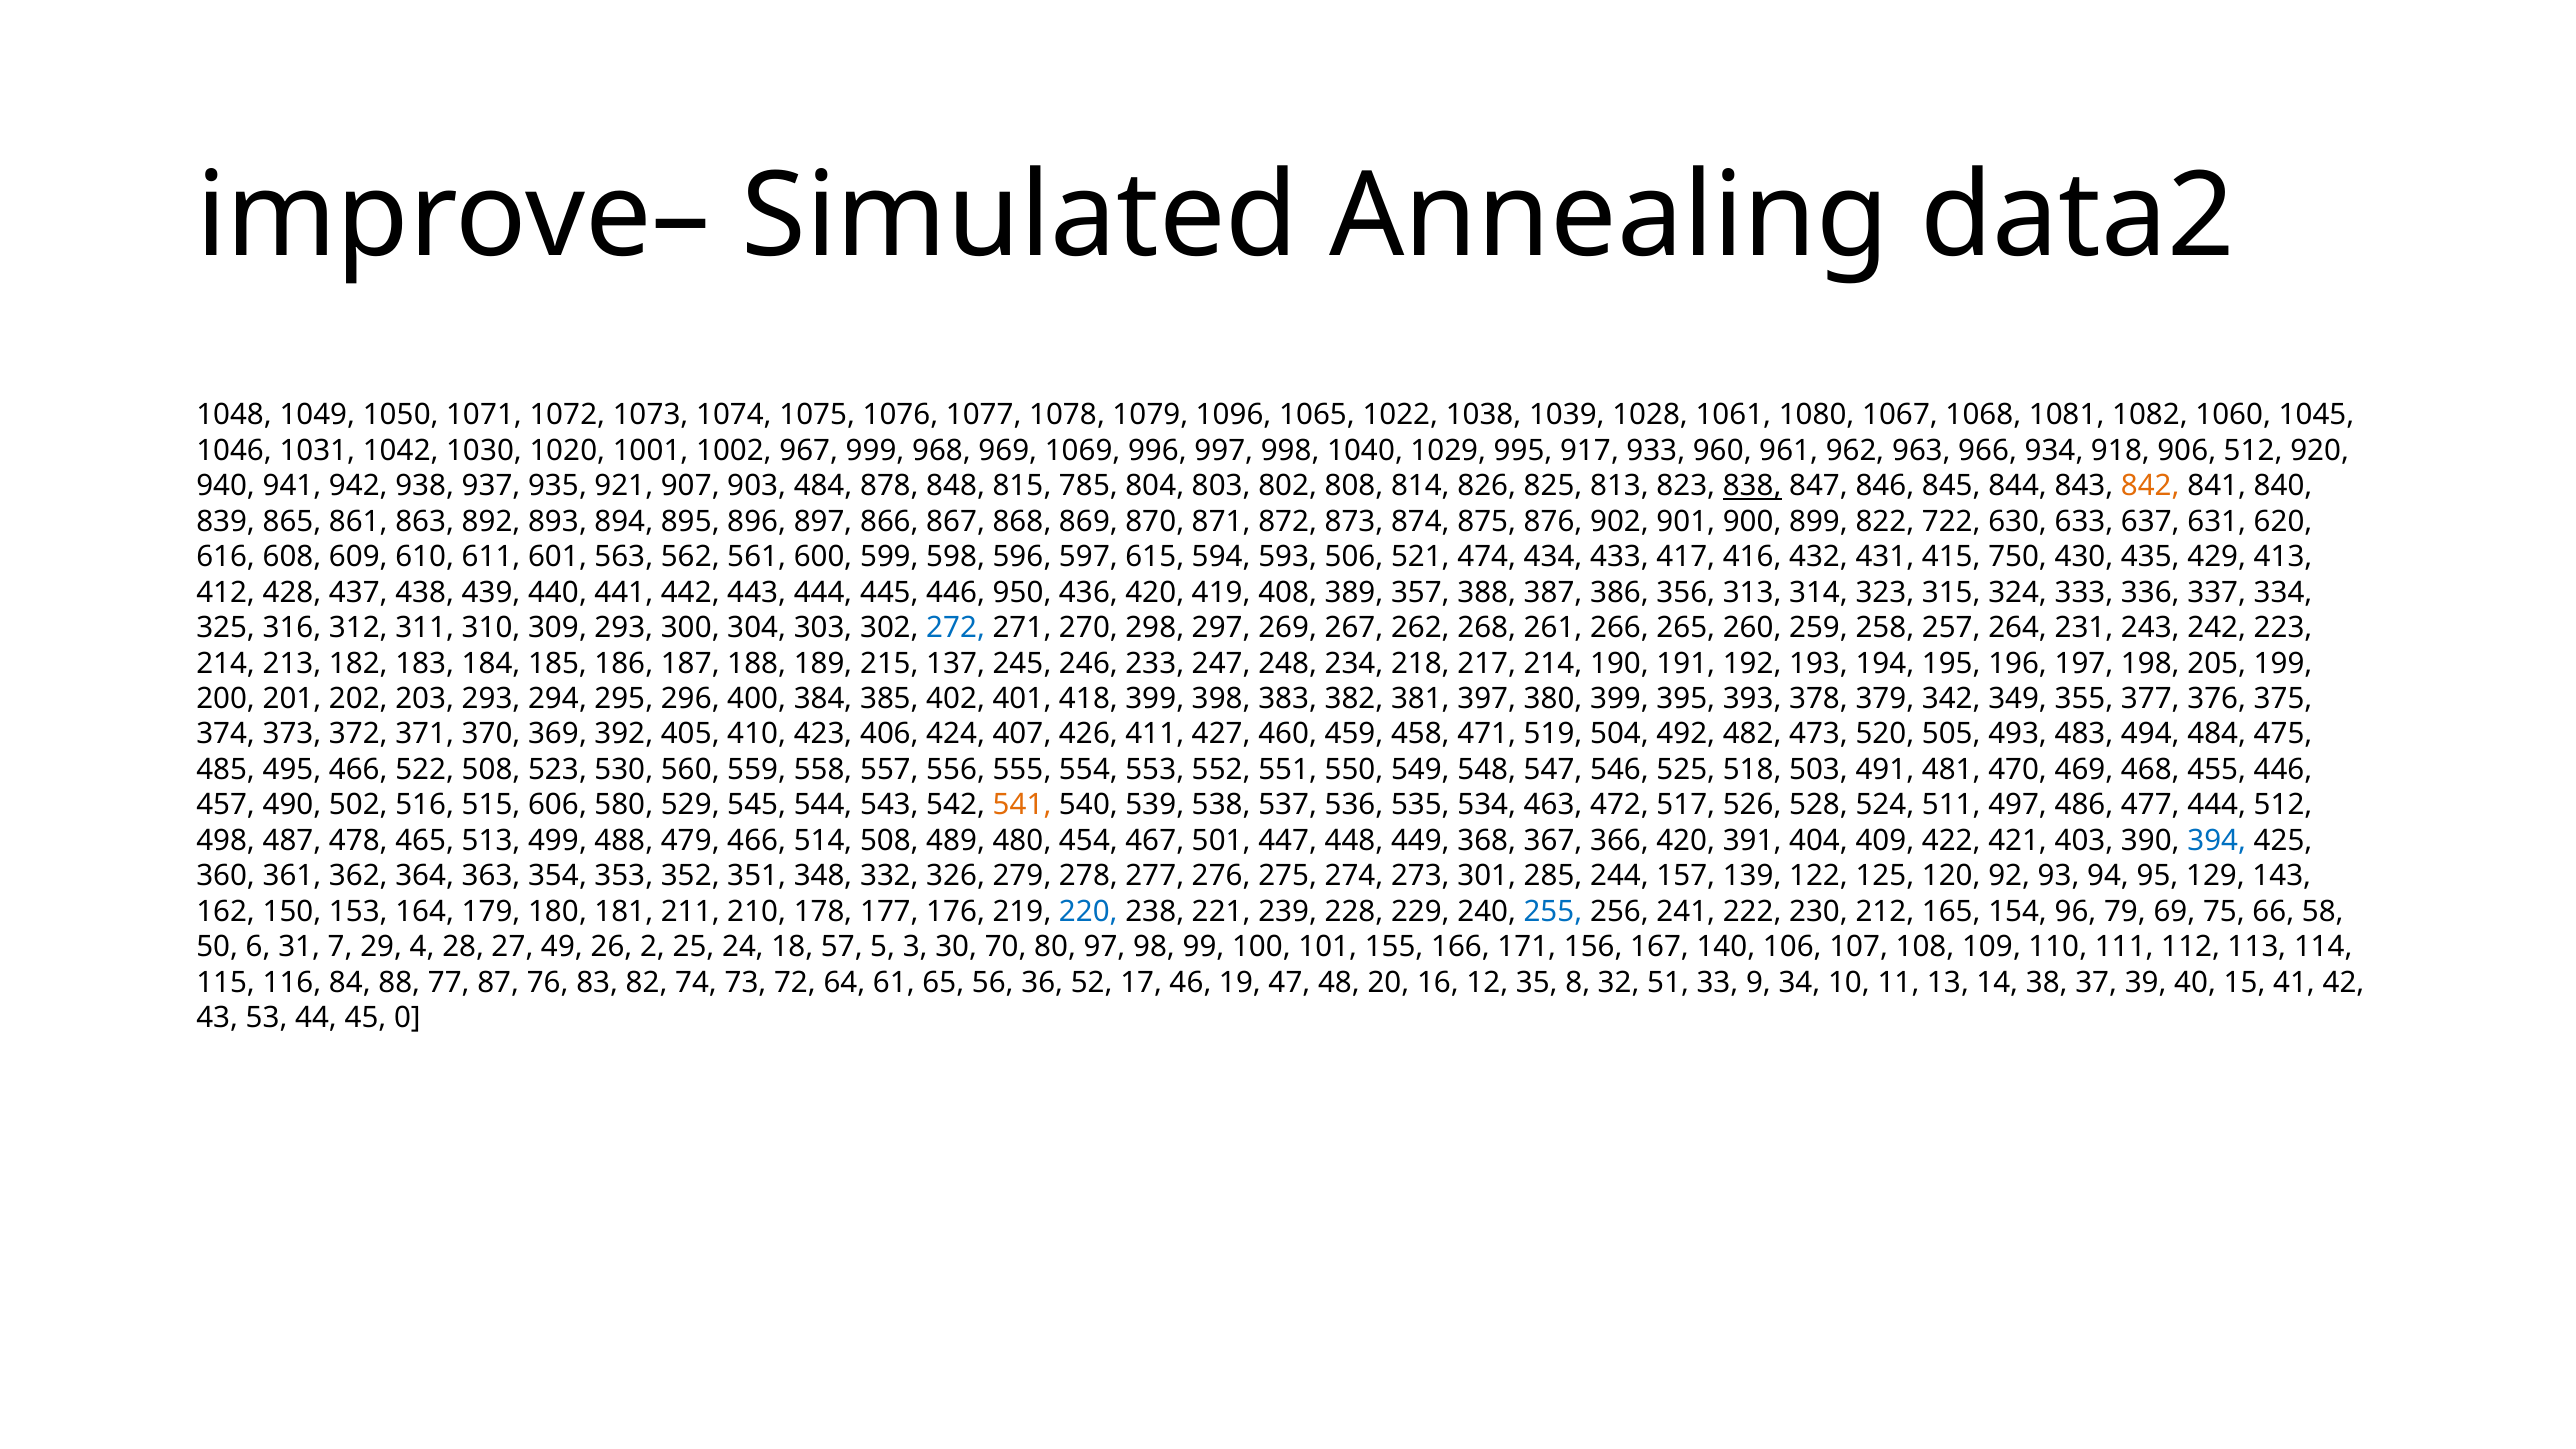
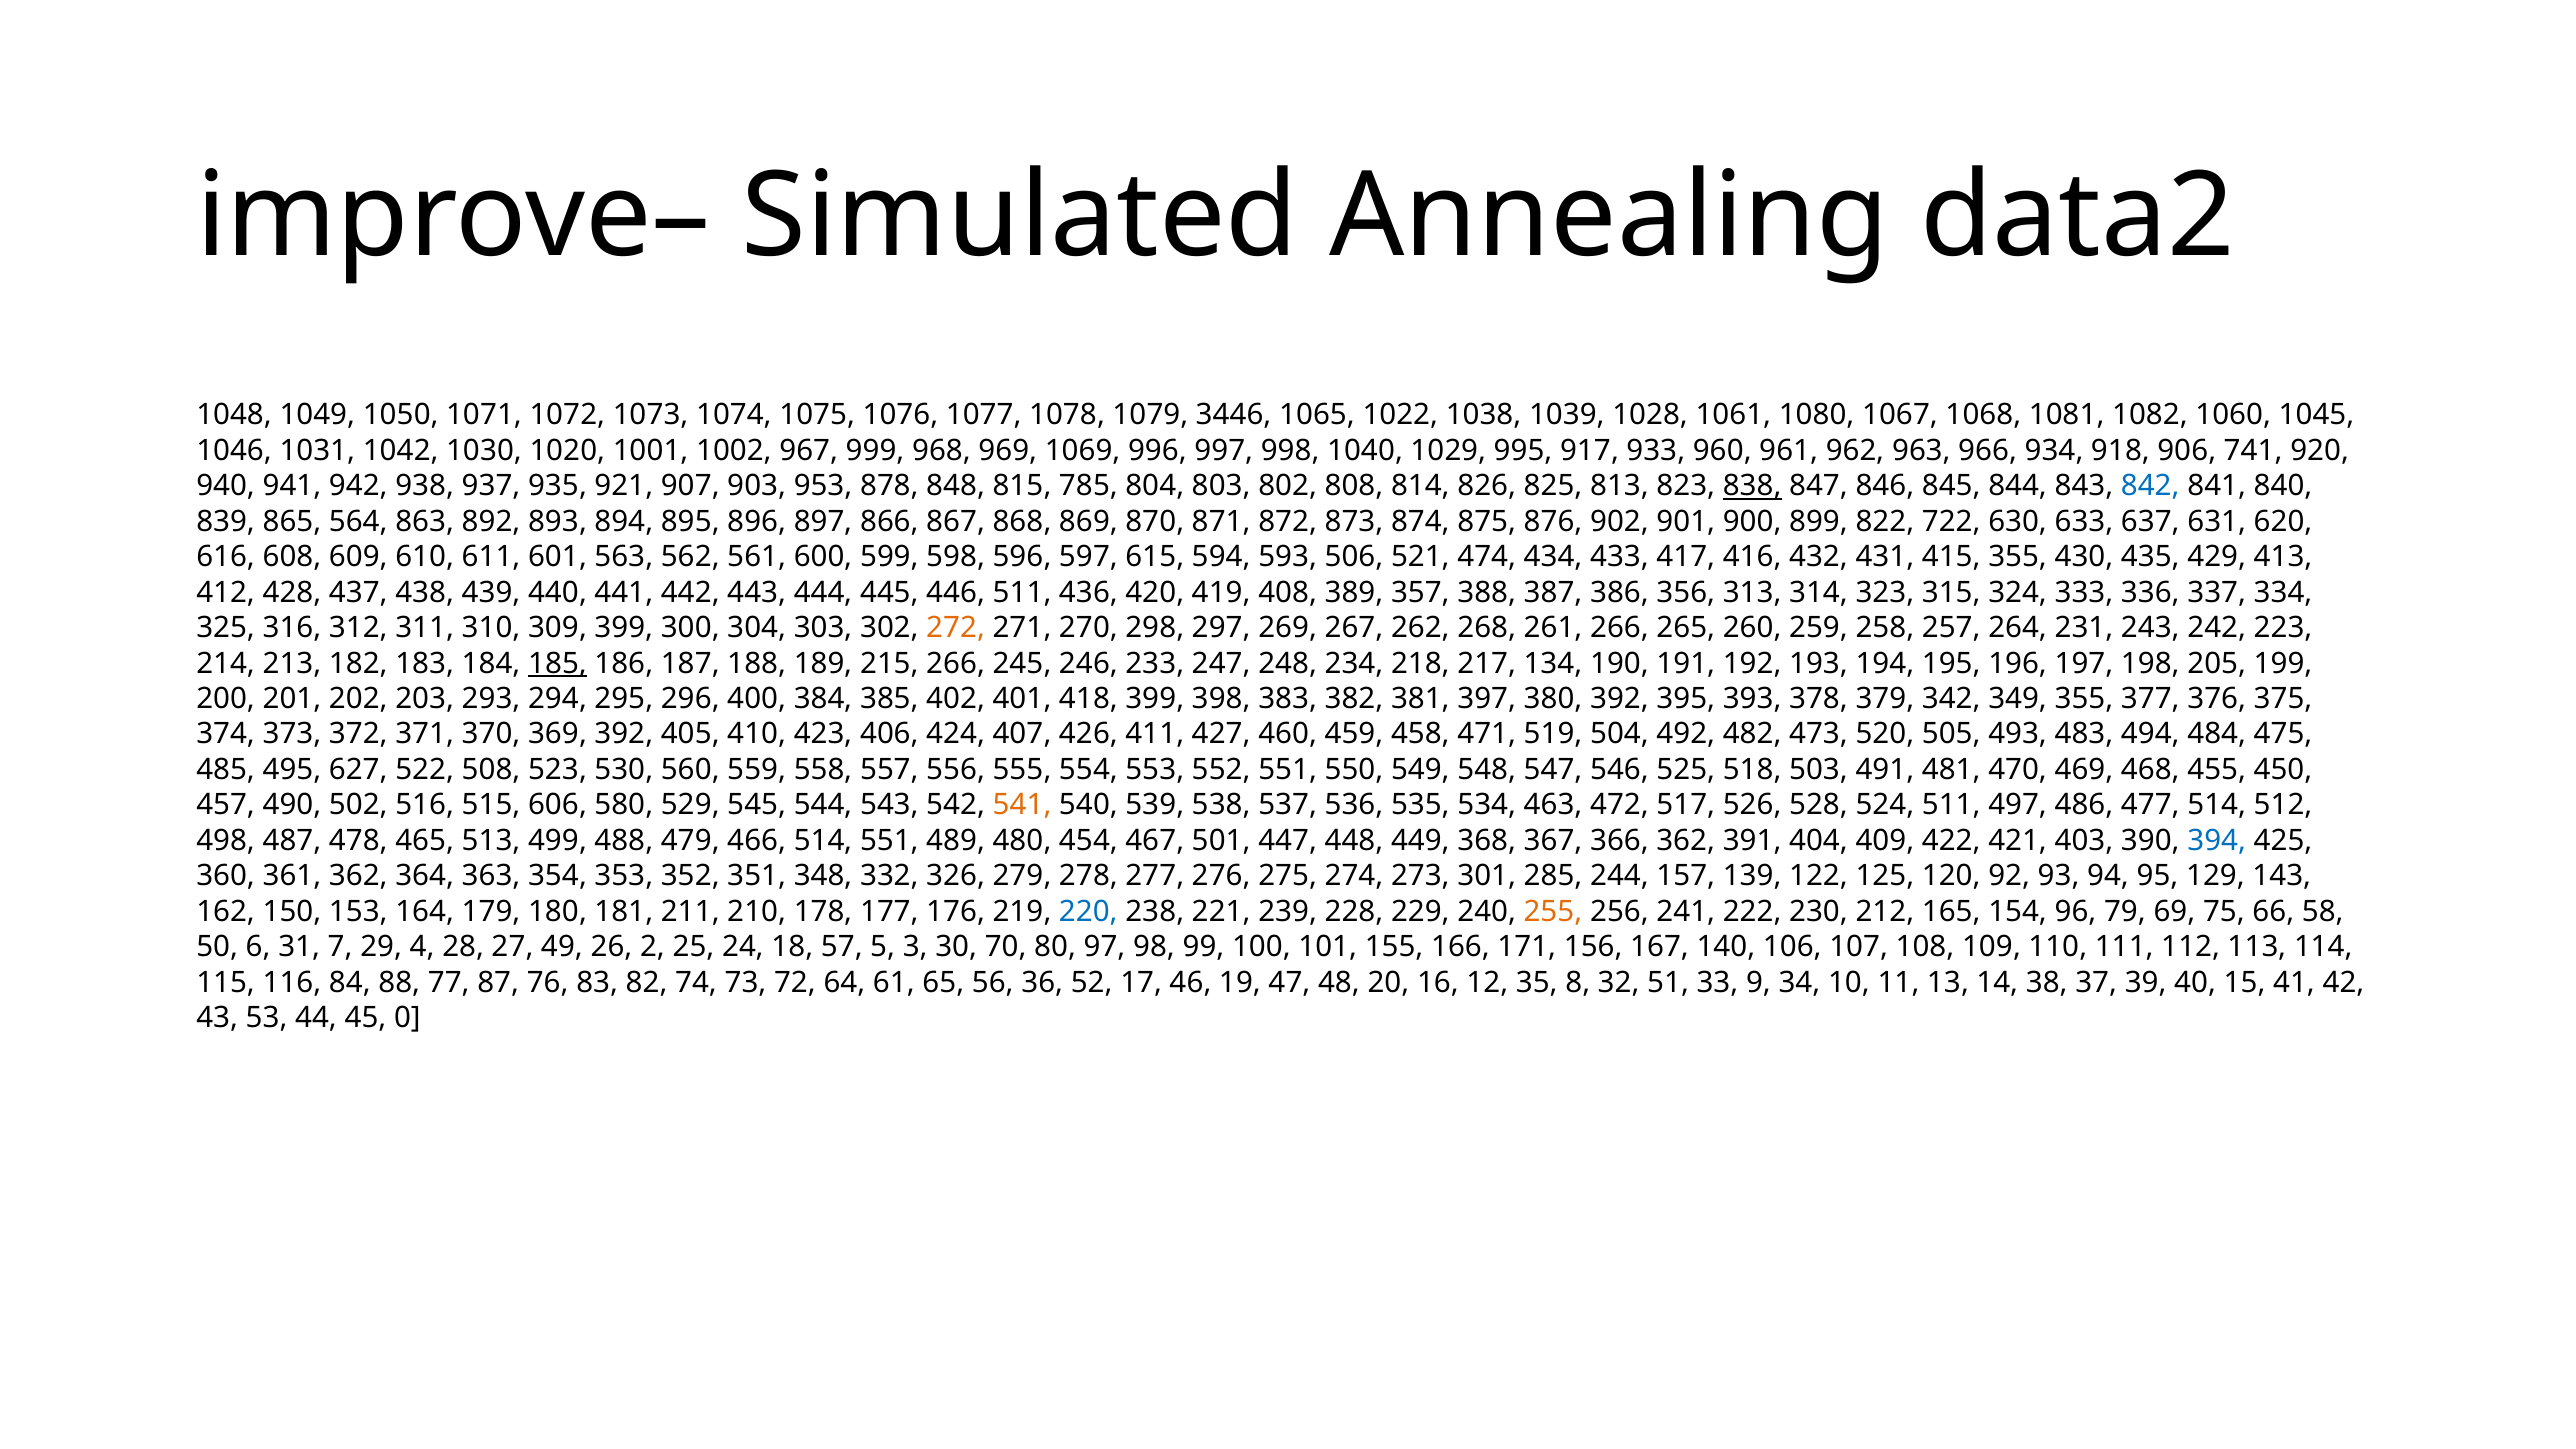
1096: 1096 -> 3446 (1234, 415)
906 512: 512 -> 741 (2253, 451)
903 484: 484 -> 953 (823, 486)
842 colour: orange -> blue (2150, 486)
861: 861 -> 564 (358, 521)
415 750: 750 -> 355 (2018, 557)
446 950: 950 -> 511 (1022, 592)
309 293: 293 -> 399 (624, 628)
272 colour: blue -> orange (956, 628)
185 underline: none -> present (558, 663)
215 137: 137 -> 266 (956, 663)
217 214: 214 -> 134 (1553, 663)
380 399: 399 -> 392 (1619, 699)
495 466: 466 -> 627 (358, 770)
455 446: 446 -> 450 (2283, 770)
477 444: 444 -> 514 (2217, 805)
514 508: 508 -> 551 (889, 840)
366 420: 420 -> 362 (1686, 840)
255 colour: blue -> orange (1553, 911)
